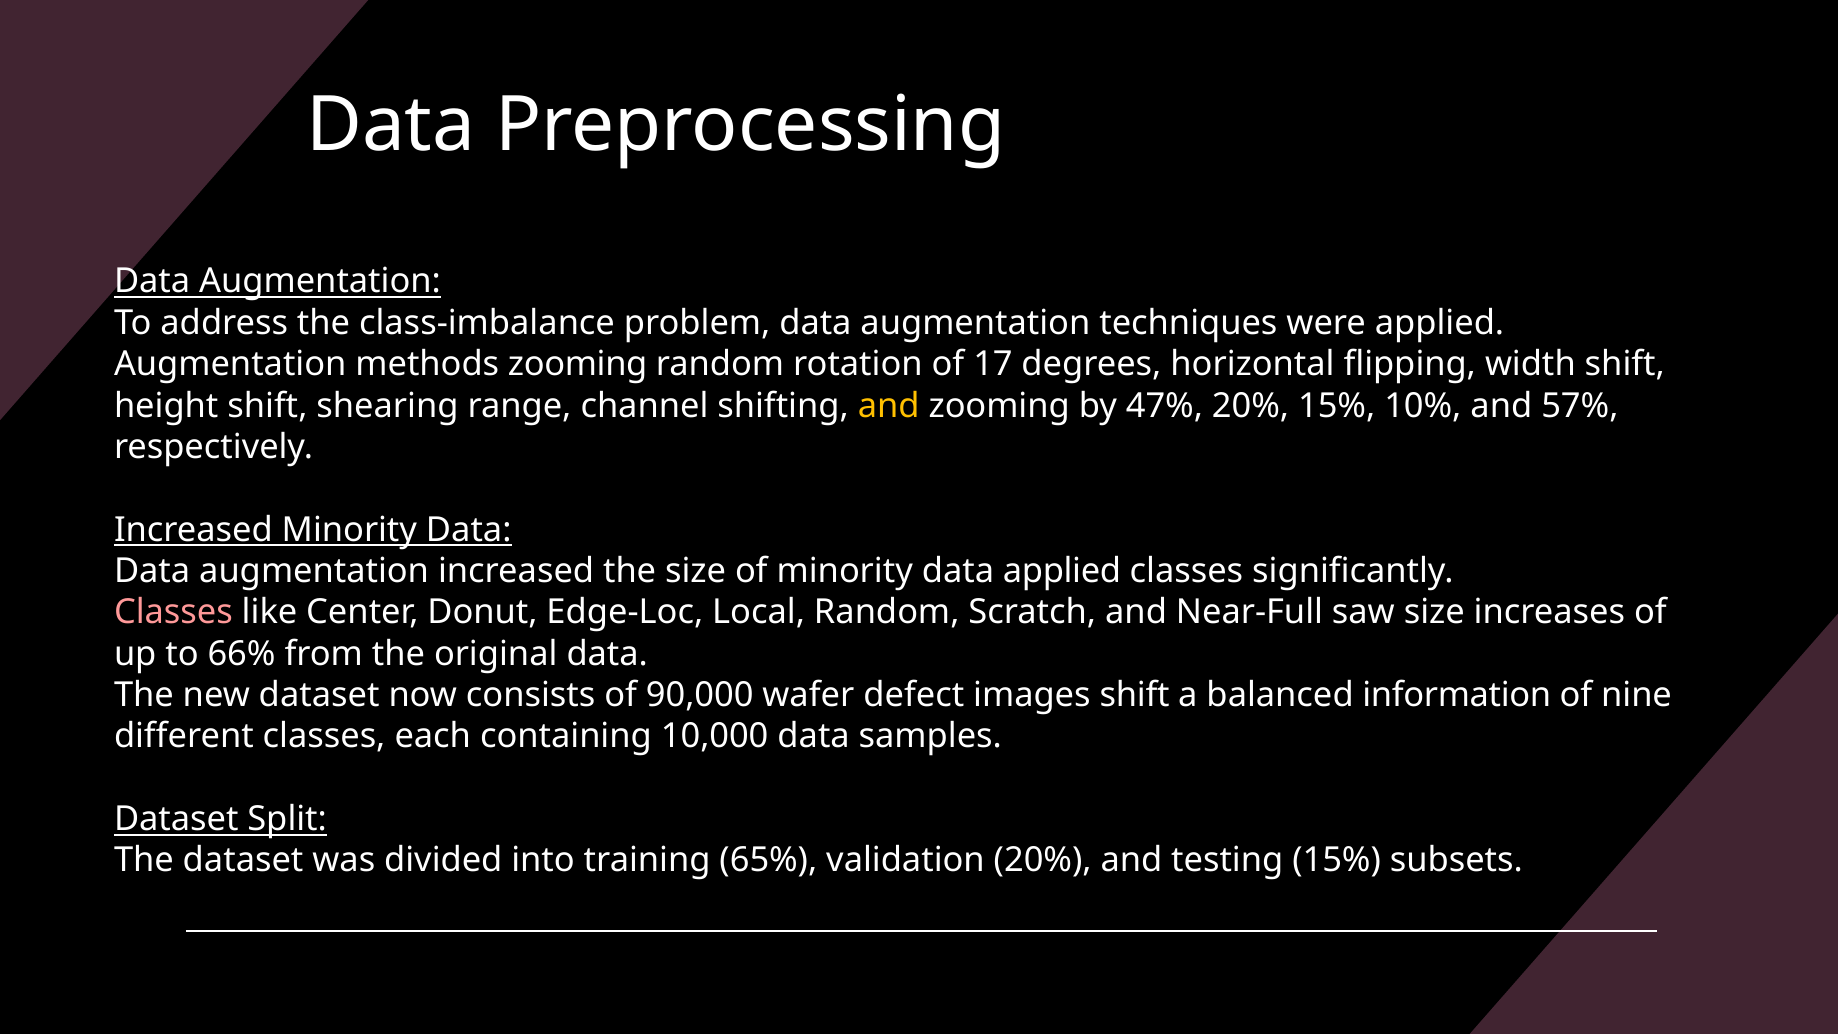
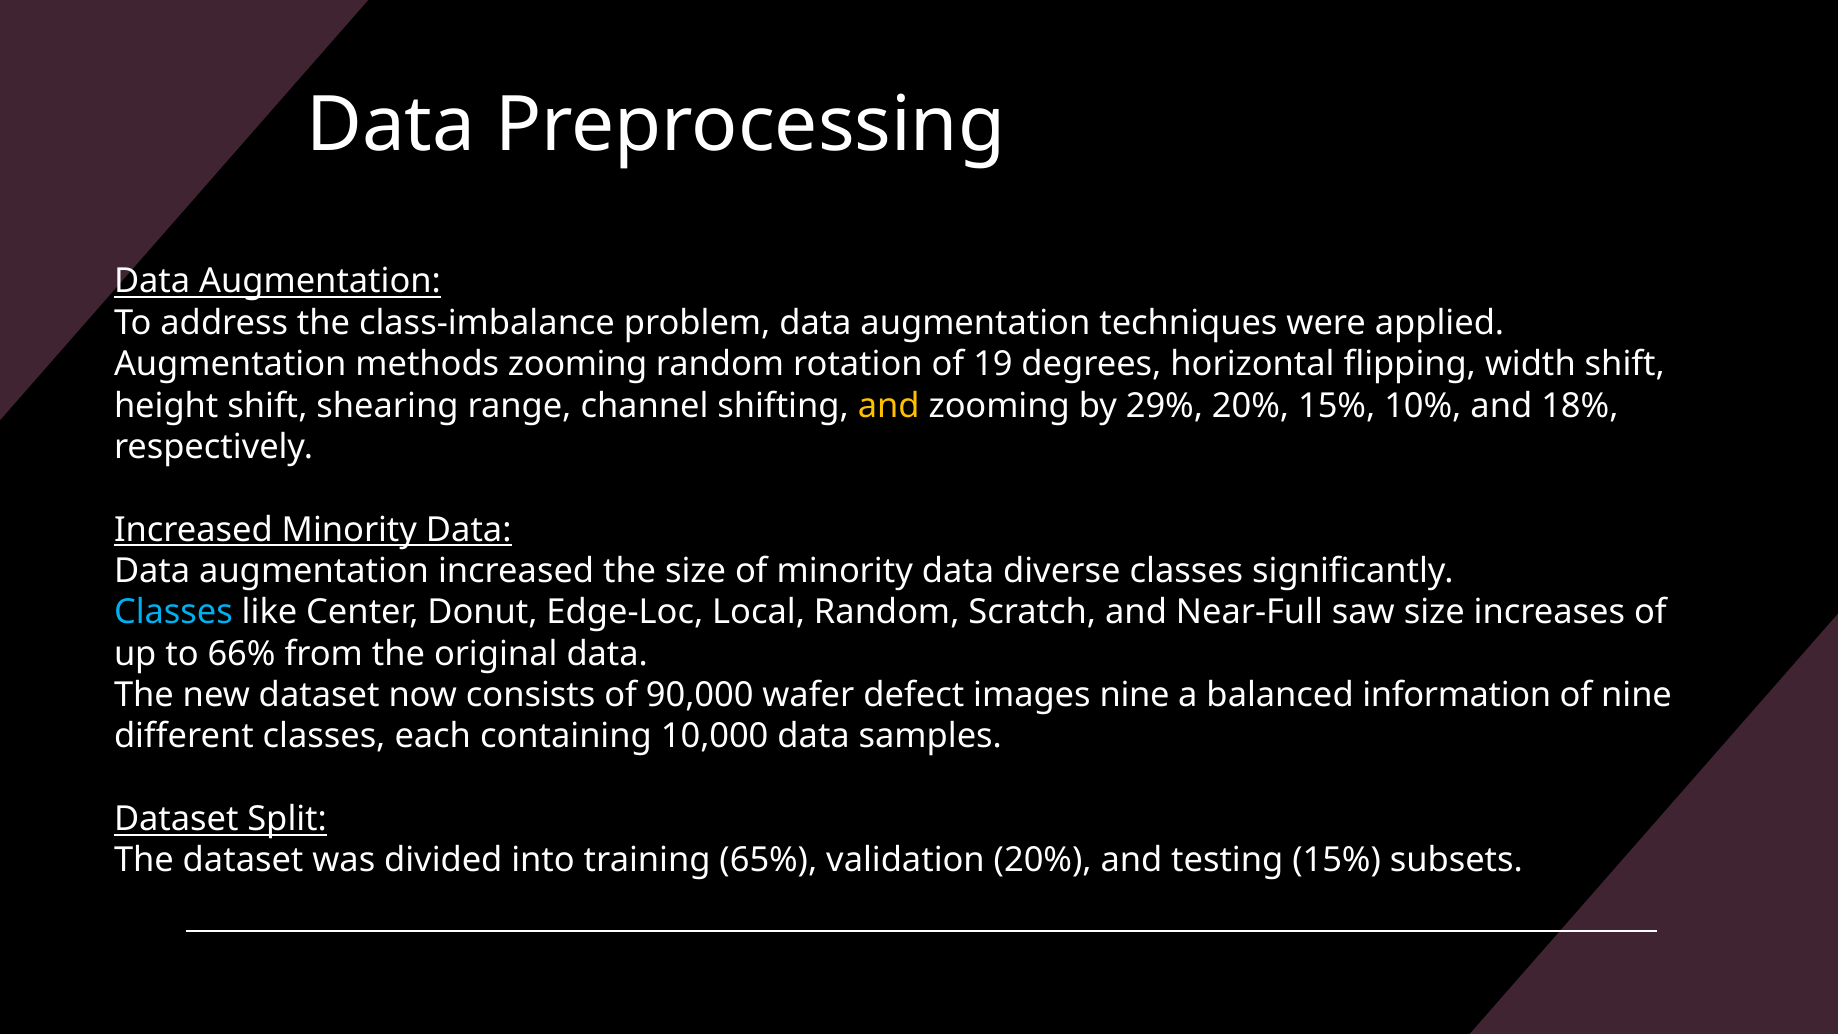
17: 17 -> 19 (993, 364)
47%: 47% -> 29% (1164, 406)
57%: 57% -> 18% (1580, 406)
data applied: applied -> diverse (1062, 571)
Classes colour: pink -> light blue (173, 612)
images shift: shift -> nine (1135, 695)
